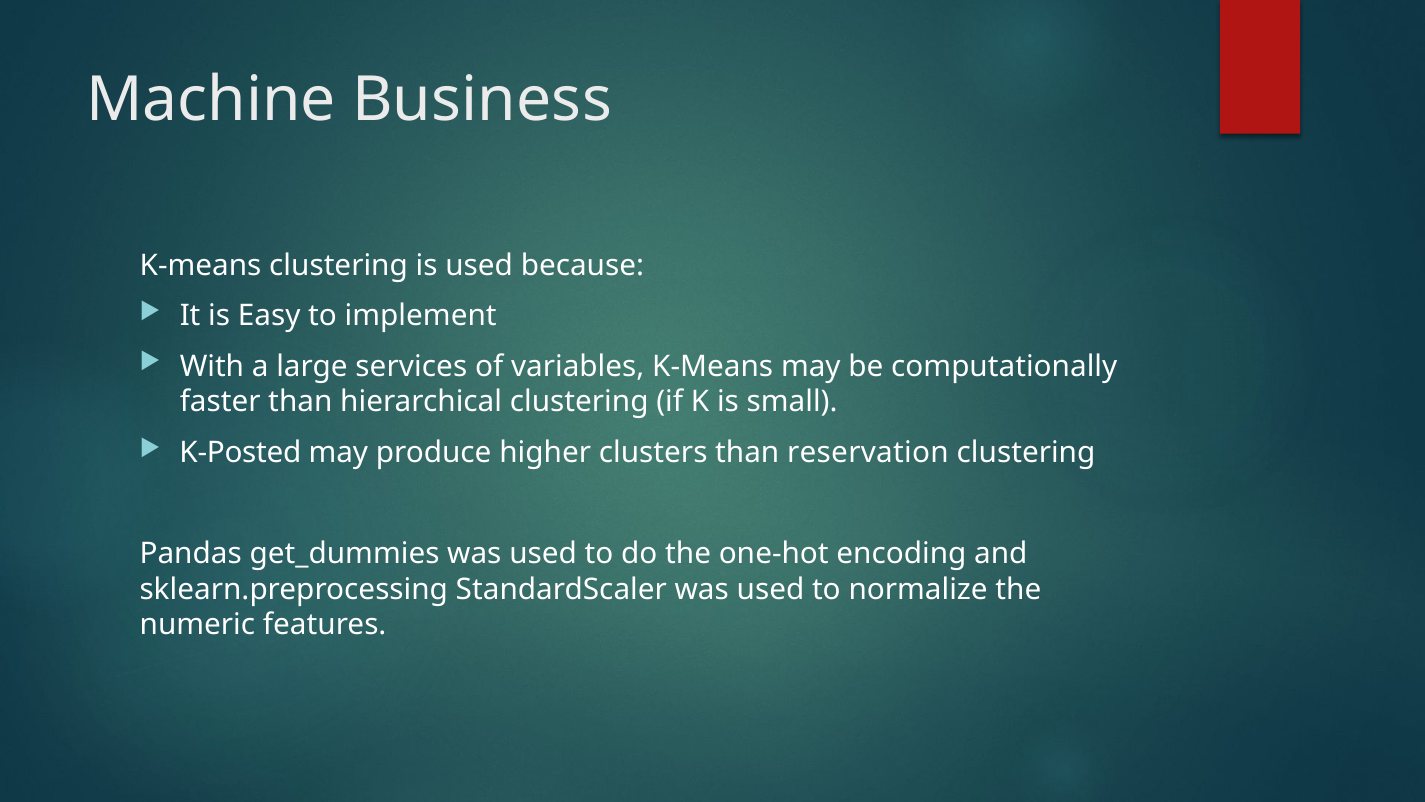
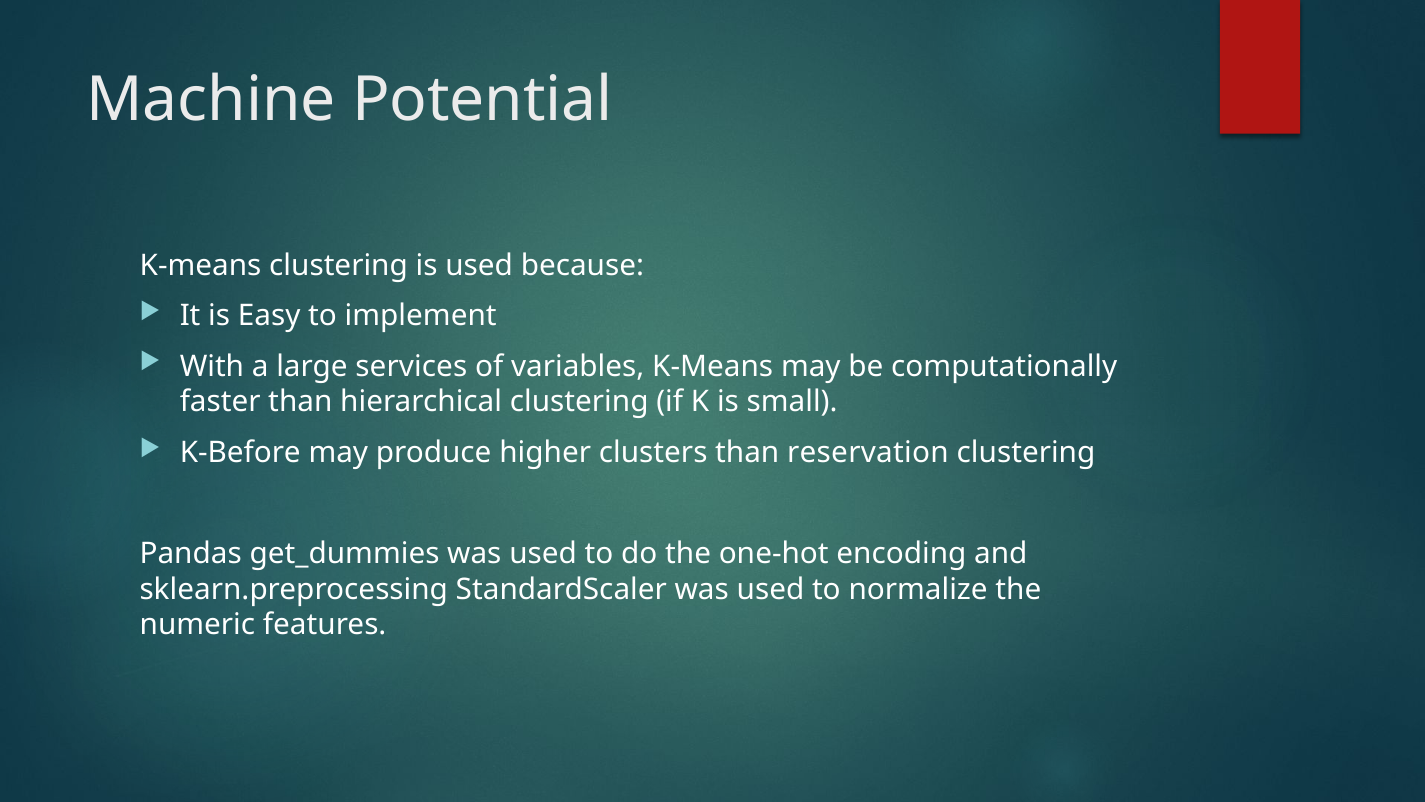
Business: Business -> Potential (482, 100)
K-Posted: K-Posted -> K-Before (240, 452)
